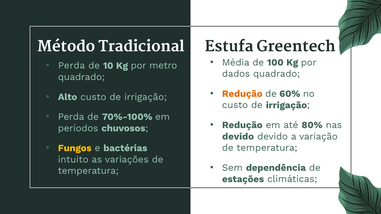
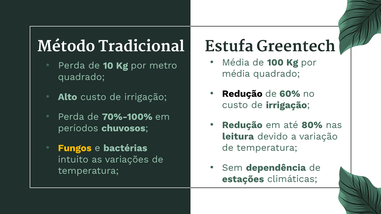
dados: dados -> média (236, 74)
Redução colour: orange -> black (242, 94)
devido: devido -> leitura (238, 137)
